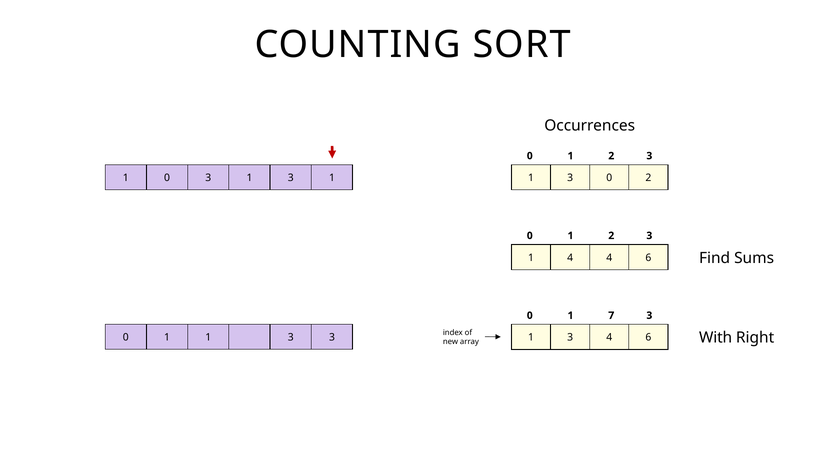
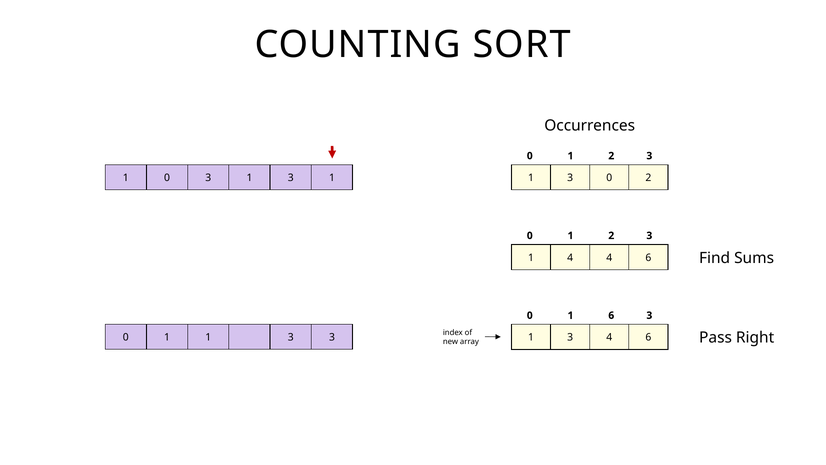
1 7: 7 -> 6 (611, 315)
With: With -> Pass (716, 338)
